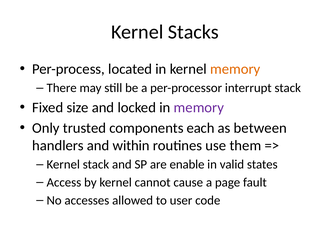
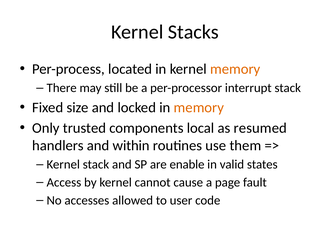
memory colour: purple -> orange (199, 108)
each: each -> local (201, 128)
between: between -> resumed (260, 128)
